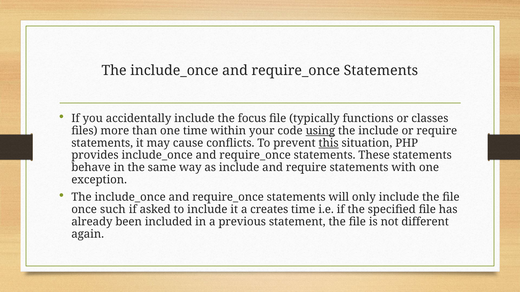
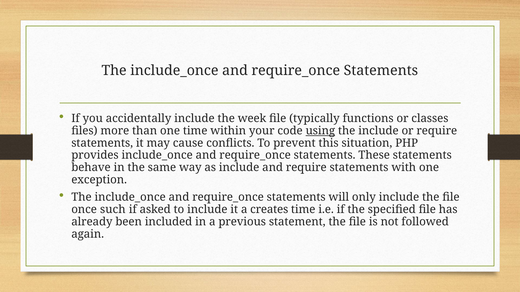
focus: focus -> week (252, 119)
this underline: present -> none (329, 143)
different: different -> followed (425, 222)
